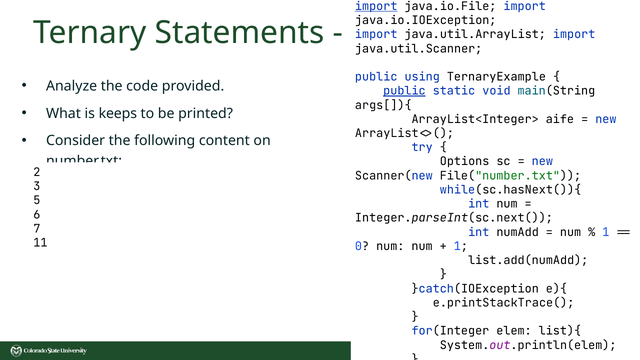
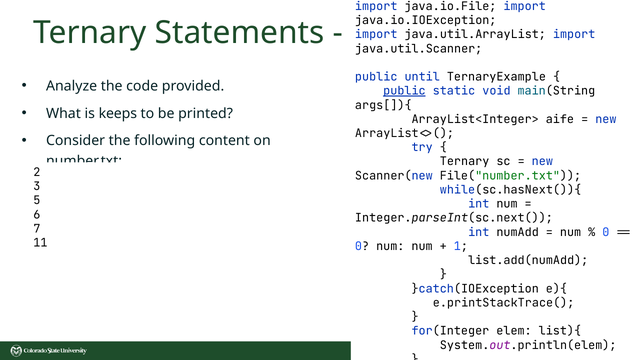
import underline: present -> none (376, 6)
using: using -> until (422, 77)
Options: Options -> Ternary (465, 162)
1: 1 -> 0 (606, 232)
